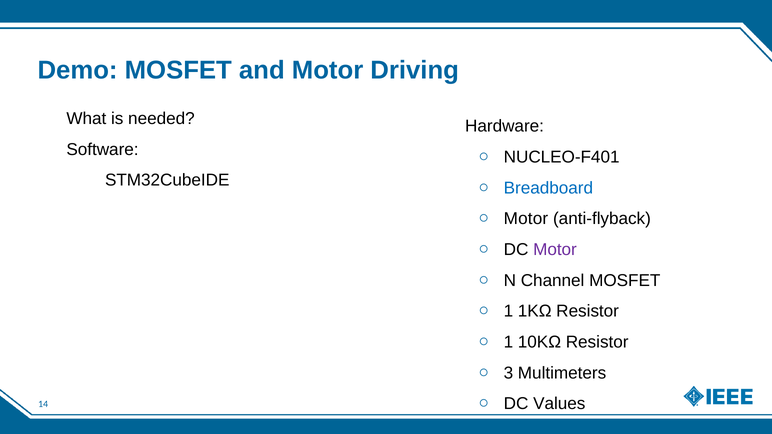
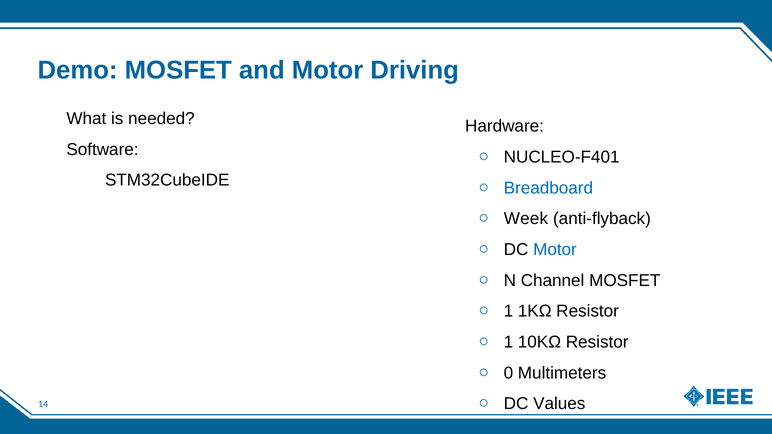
Motor: Motor -> Week (526, 219)
Motor colour: purple -> blue (555, 250)
3: 3 -> 0 (508, 373)
